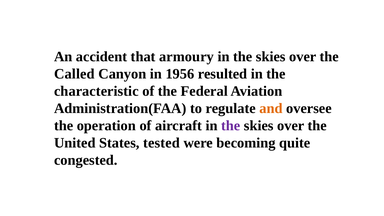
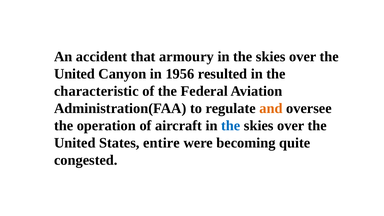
Called: Called -> United (74, 74)
the colour: purple -> blue (231, 126)
tested: tested -> entire (161, 143)
